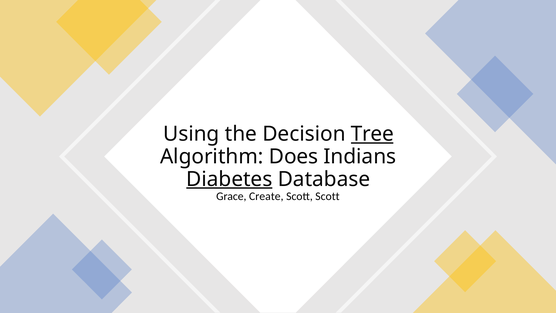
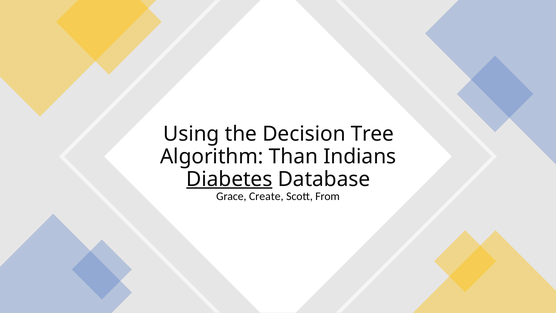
Tree underline: present -> none (372, 134)
Does: Does -> Than (294, 156)
Scott Scott: Scott -> From (328, 196)
